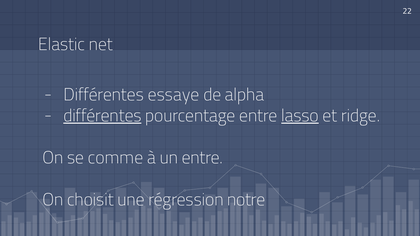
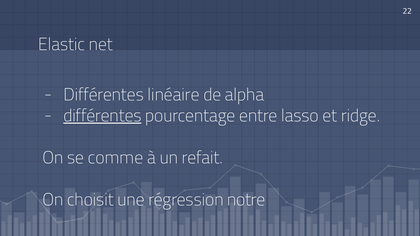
essaye: essaye -> linéaire (174, 95)
lasso underline: present -> none (300, 116)
un entre: entre -> refait (202, 158)
